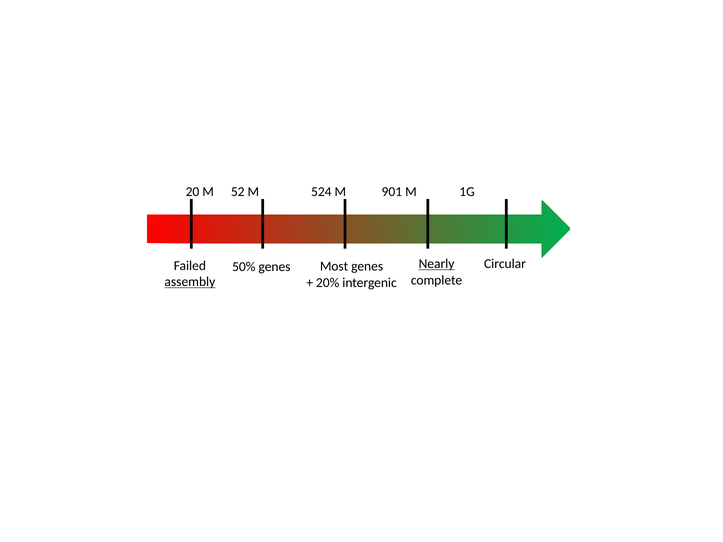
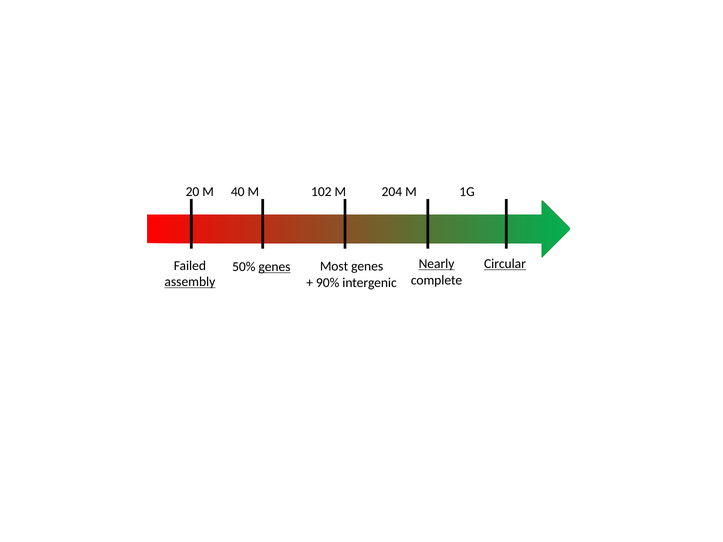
52: 52 -> 40 (238, 192)
524: 524 -> 102 (321, 192)
901: 901 -> 204 (392, 192)
Circular underline: none -> present (505, 264)
genes underline: none -> present (274, 267)
20%: 20% -> 90% (328, 283)
